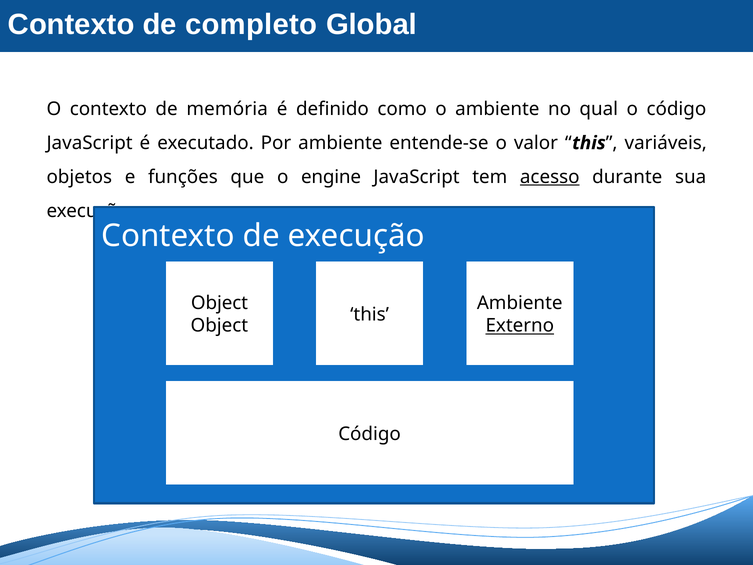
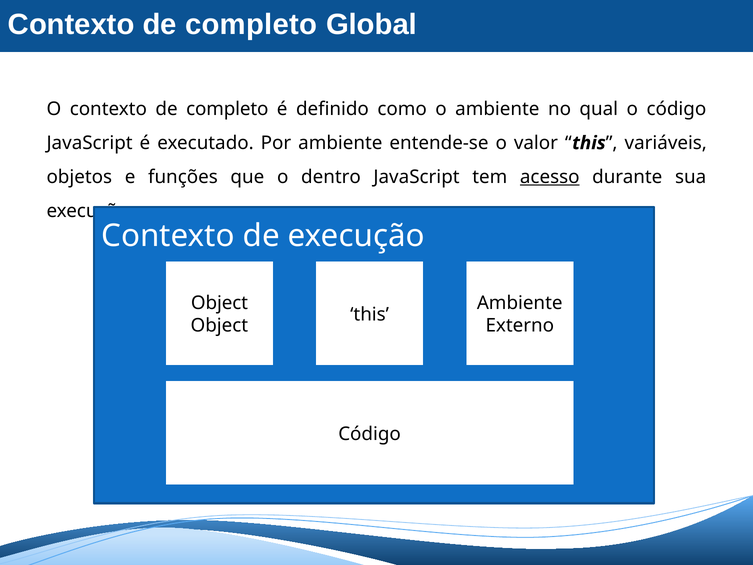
O contexto de memória: memória -> completo (227, 109)
engine: engine -> dentro (331, 177)
Externo underline: present -> none (520, 326)
